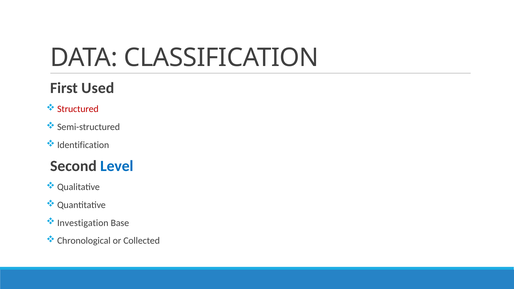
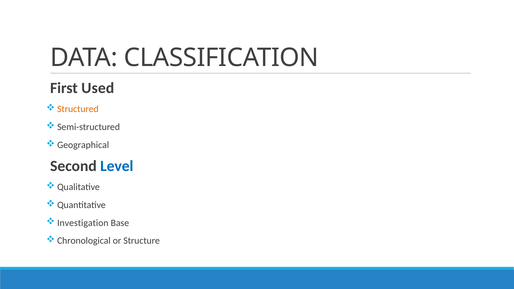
Structured colour: red -> orange (78, 109)
Identification: Identification -> Geographical (83, 145)
Collected: Collected -> Structure (142, 241)
